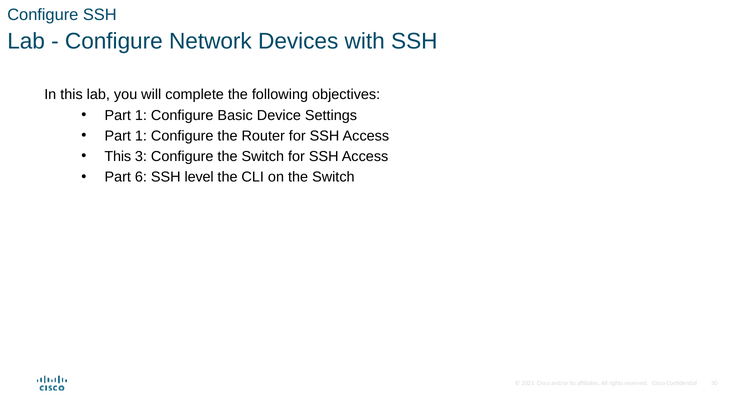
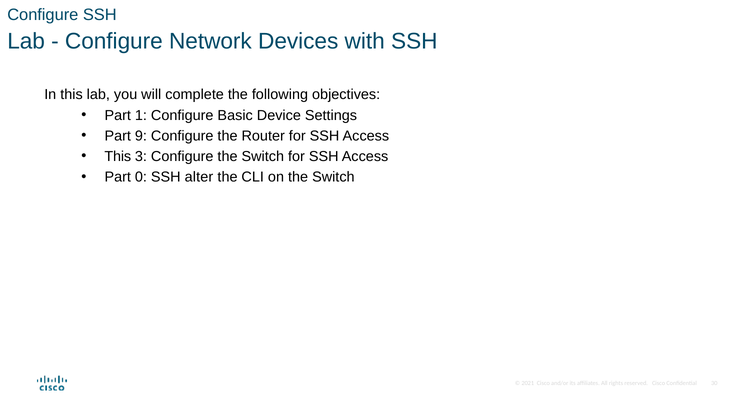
1: 1 -> 9 (141, 136)
6: 6 -> 0 (141, 177)
level: level -> alter (199, 177)
